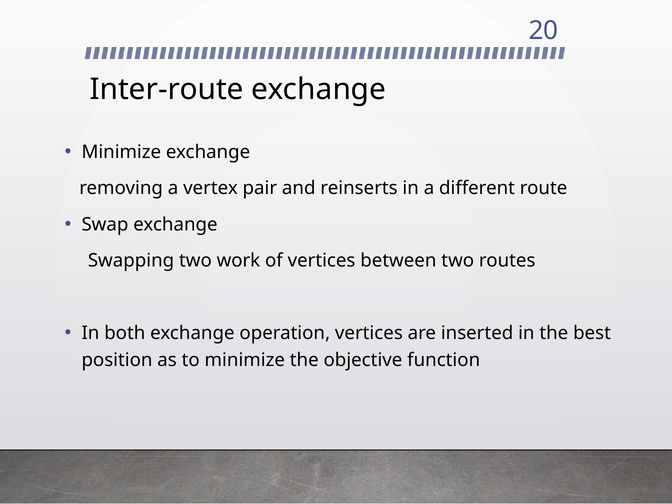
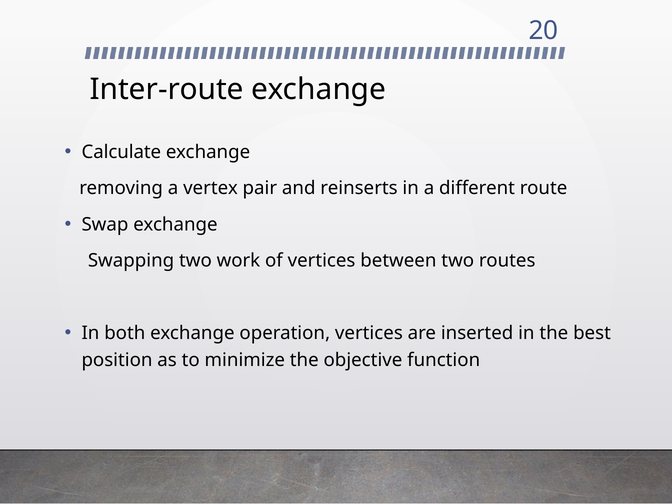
Minimize: Minimize -> Calculate (121, 152)
